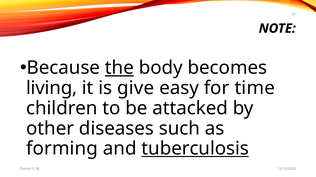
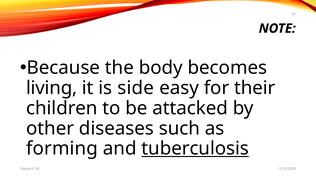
the underline: present -> none (119, 68)
give: give -> side (136, 88)
time: time -> their (255, 88)
